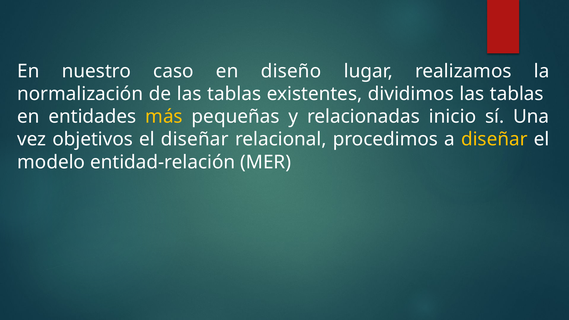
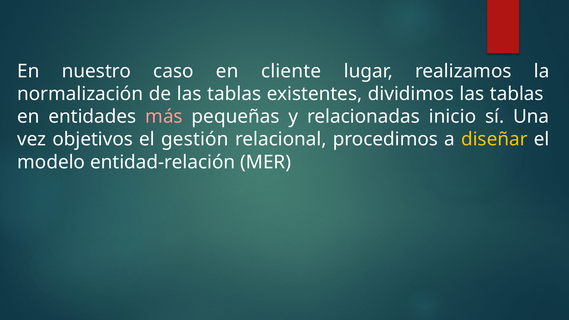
diseño: diseño -> cliente (291, 71)
más colour: yellow -> pink (164, 117)
el diseñar: diseñar -> gestión (195, 139)
